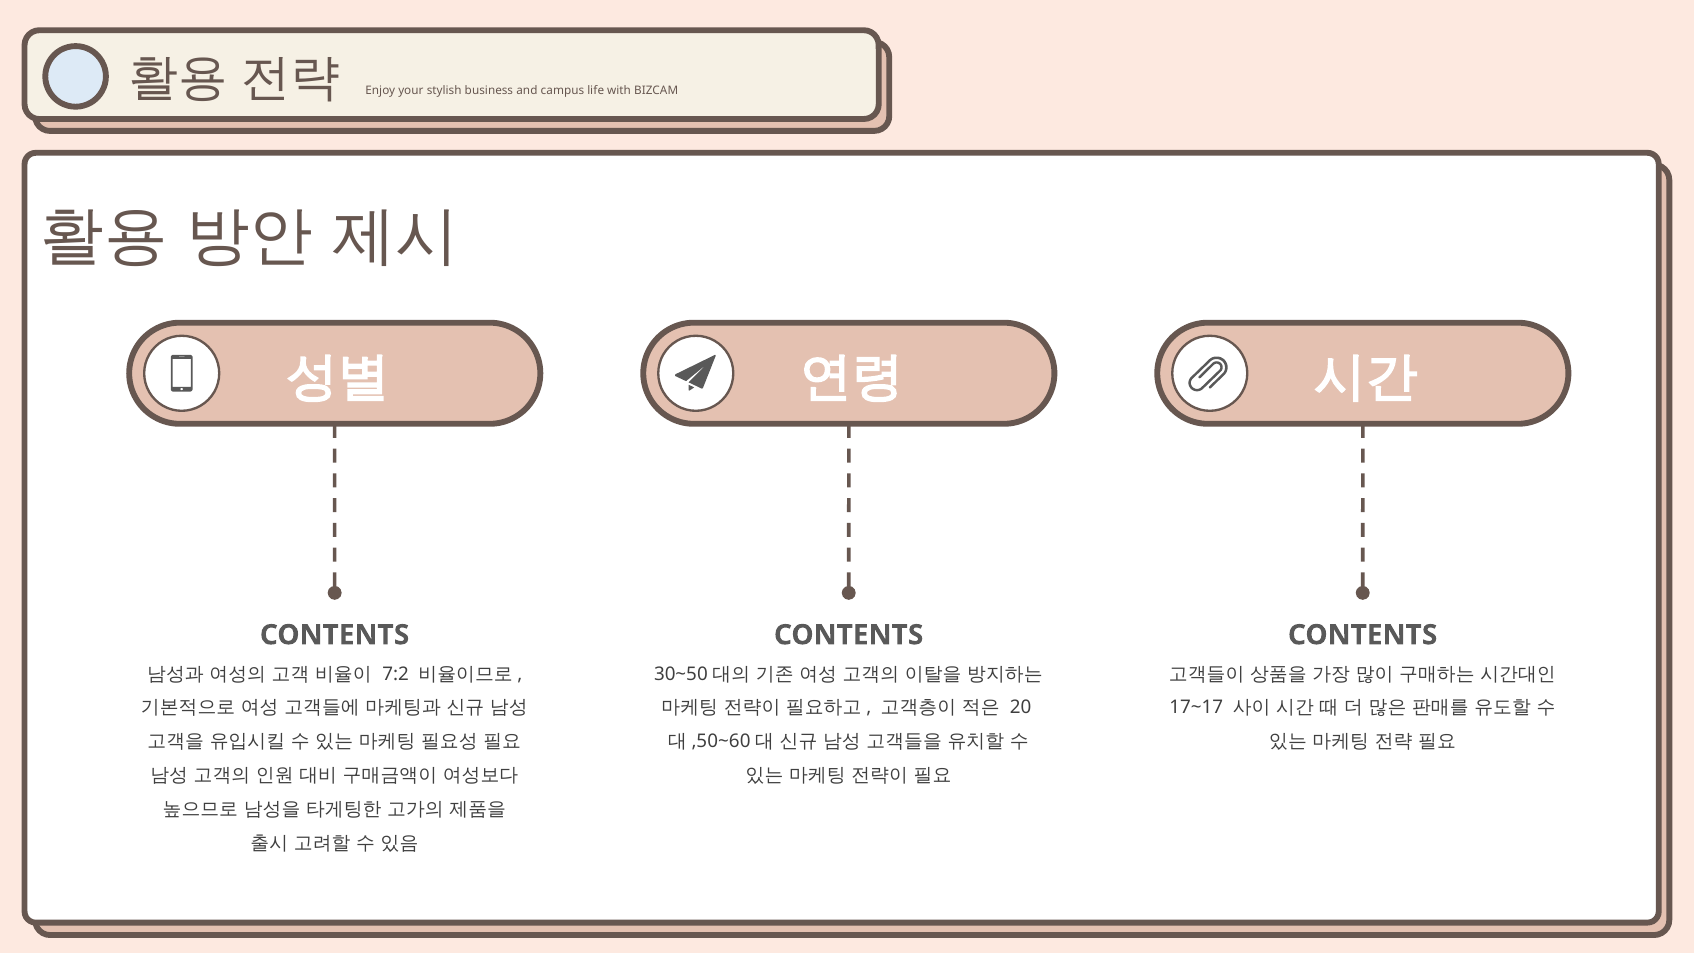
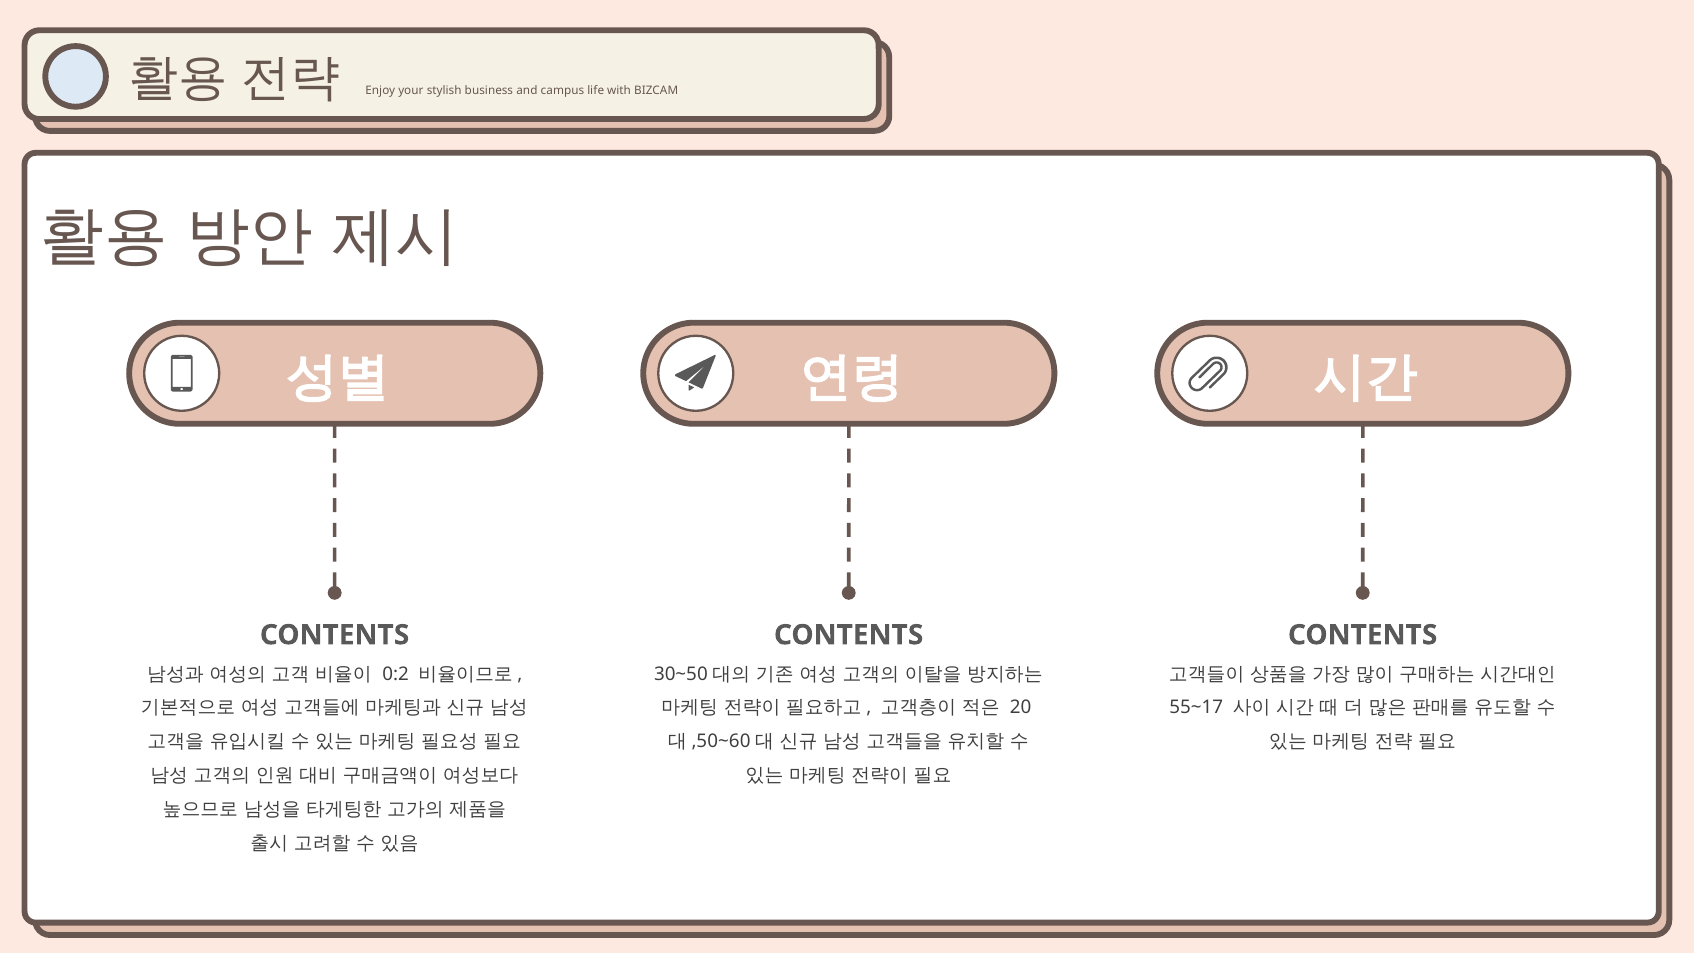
7:2: 7:2 -> 0:2 (396, 674)
17~17: 17~17 -> 55~17 (1196, 708)
